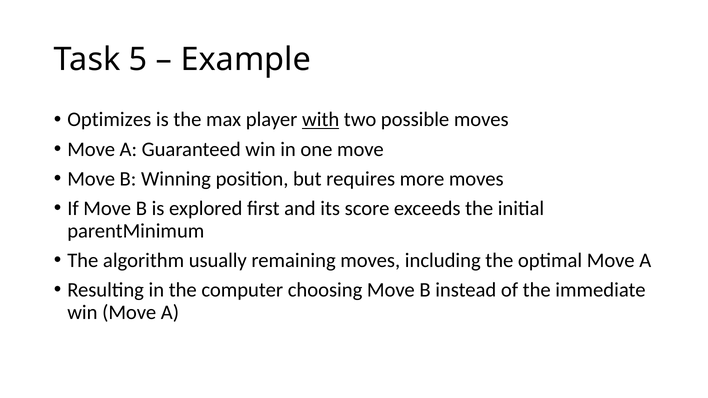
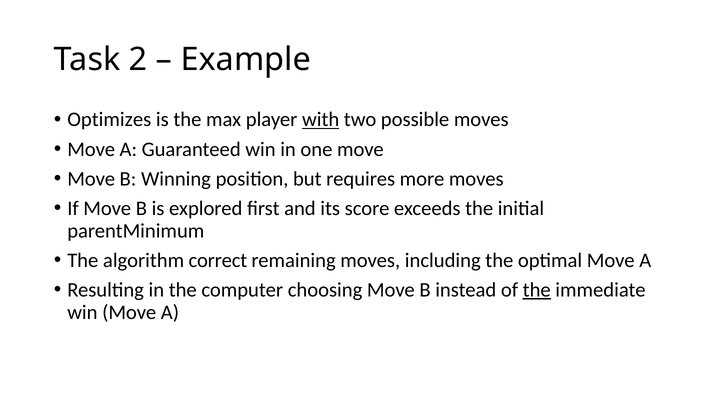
5: 5 -> 2 (138, 59)
usually: usually -> correct (218, 261)
the underline: none -> present (537, 290)
